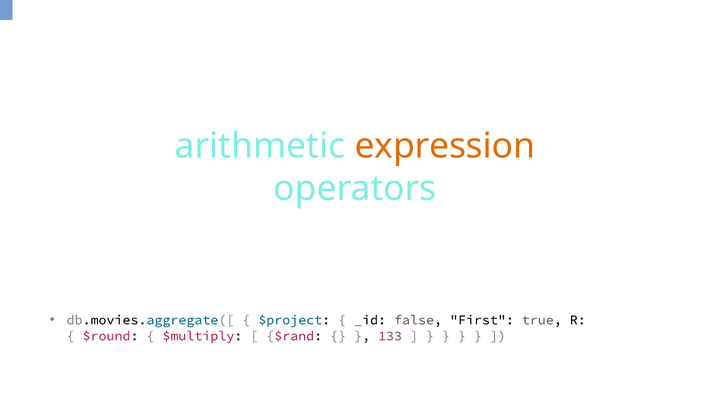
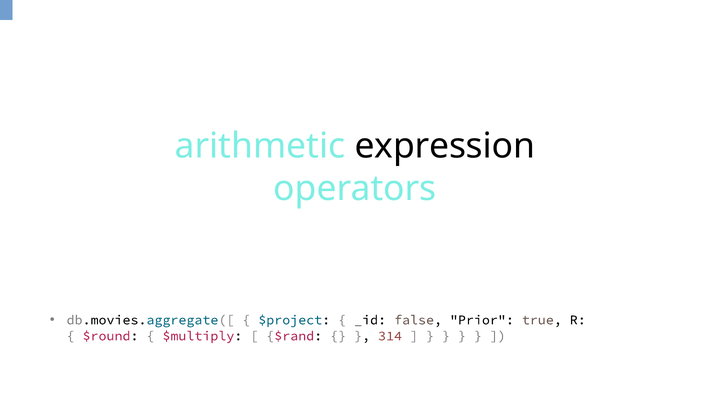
expression colour: orange -> black (445, 146)
First: First -> Prior (482, 320)
133: 133 -> 314 (390, 336)
